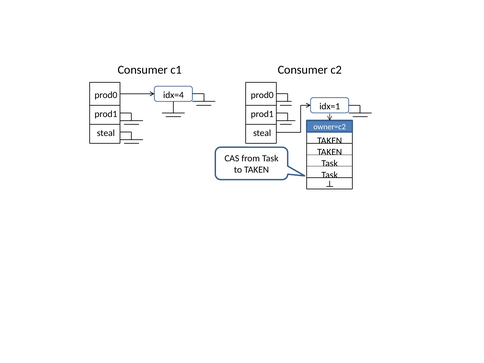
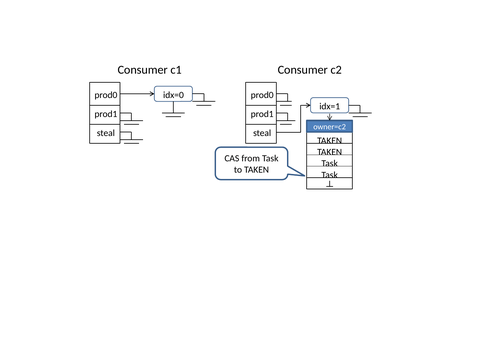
idx=4: idx=4 -> idx=0 (173, 95)
